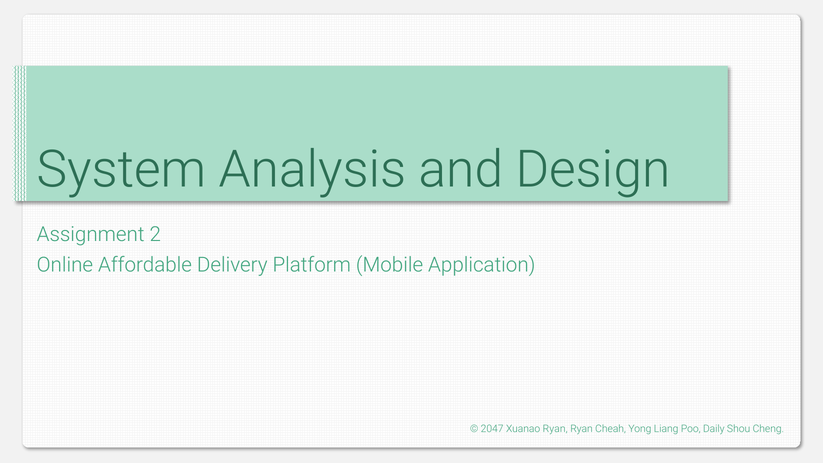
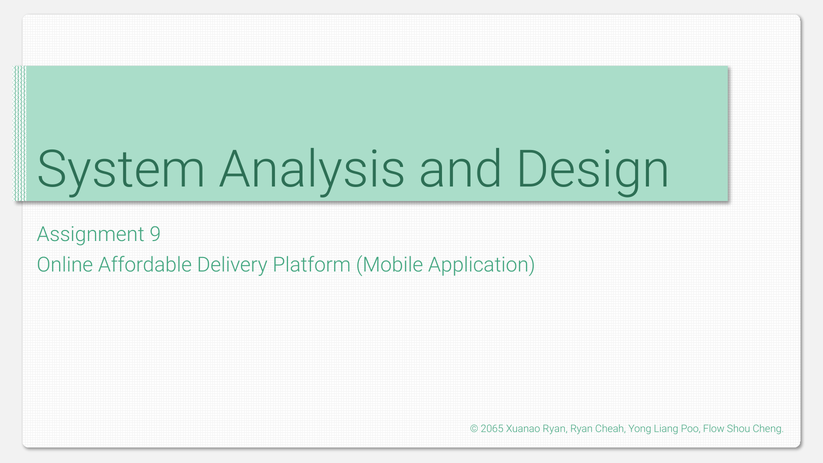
2: 2 -> 9 (155, 234)
2047: 2047 -> 2065 (492, 429)
Daily: Daily -> Flow (714, 429)
